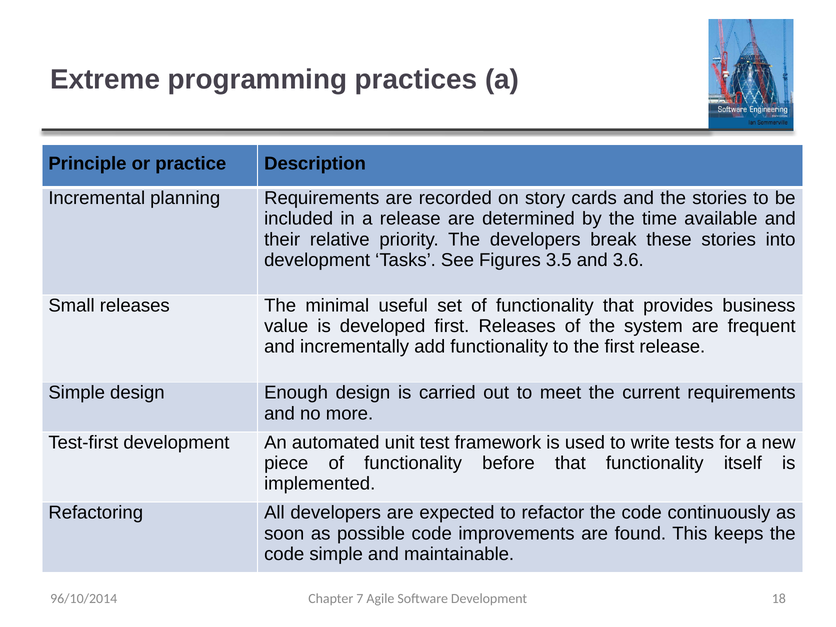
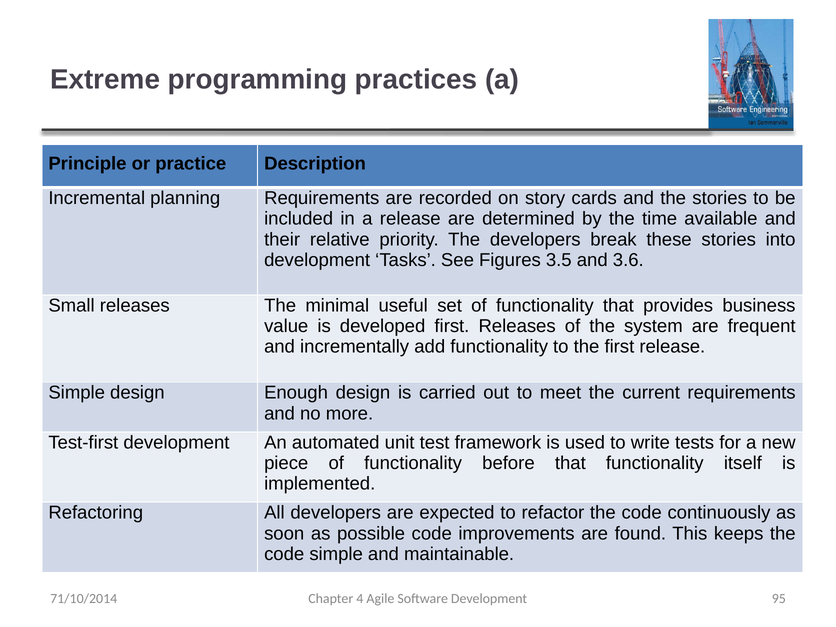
96/10/2014: 96/10/2014 -> 71/10/2014 (84, 599)
7: 7 -> 4 (360, 599)
18: 18 -> 95 (779, 599)
